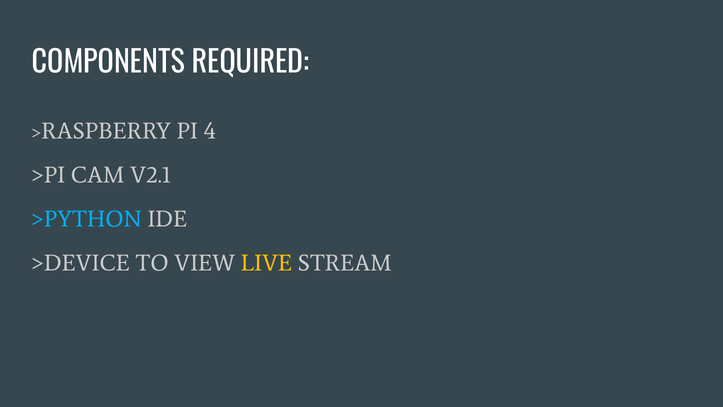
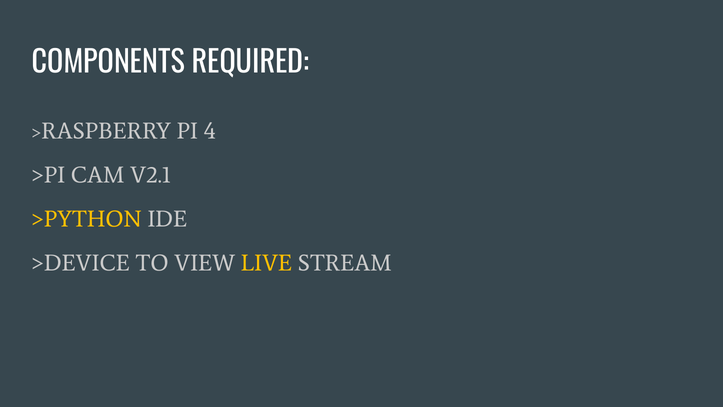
>PYTHON colour: light blue -> yellow (87, 219)
